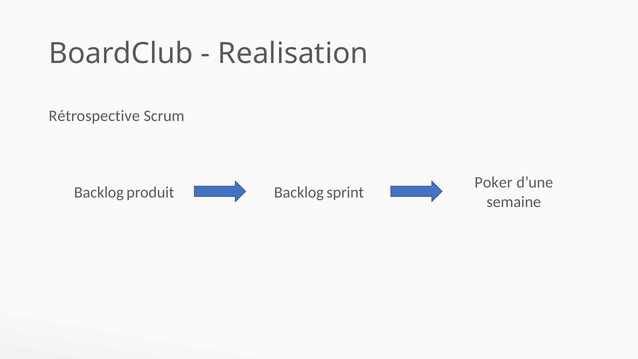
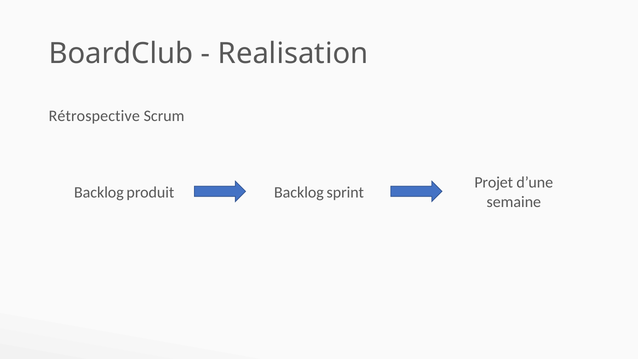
Poker: Poker -> Projet (494, 183)
